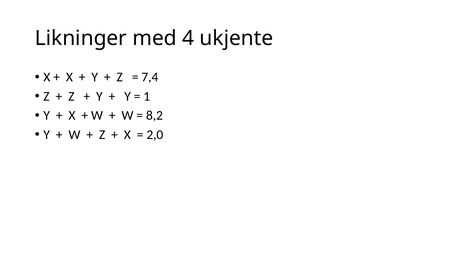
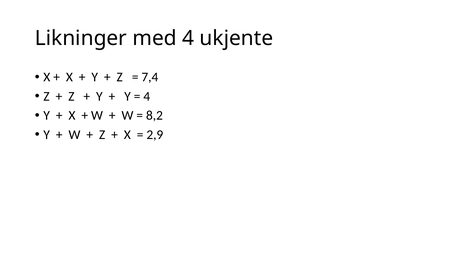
1: 1 -> 4 (147, 96)
2,0: 2,0 -> 2,9 (155, 135)
